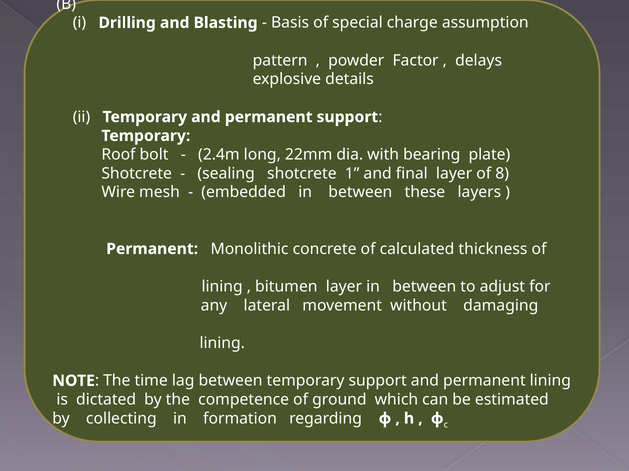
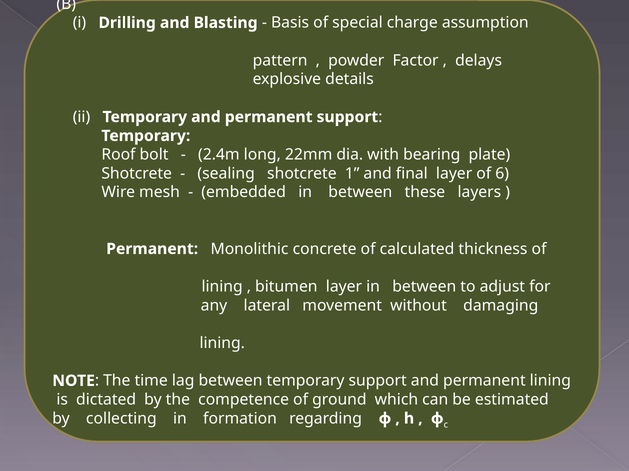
8: 8 -> 6 (502, 174)
